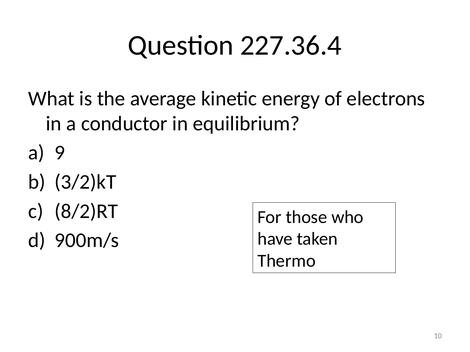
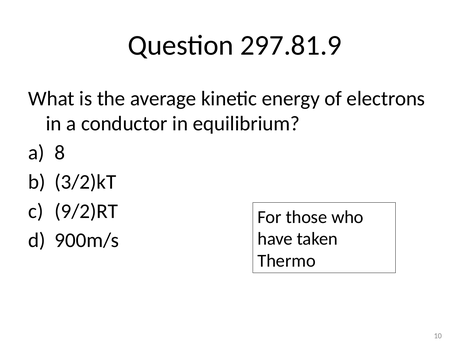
227.36.4: 227.36.4 -> 297.81.9 (291, 45)
9: 9 -> 8 (60, 153)
8/2)RT: 8/2)RT -> 9/2)RT (86, 211)
